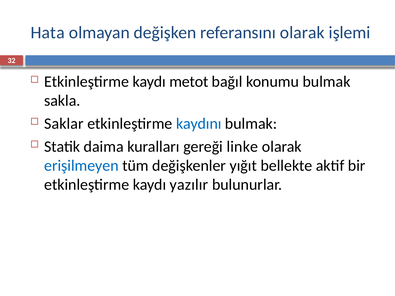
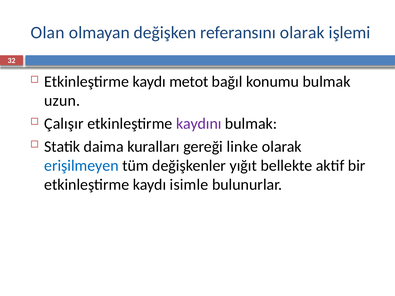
Hata: Hata -> Olan (48, 32)
sakla: sakla -> uzun (62, 101)
Saklar: Saklar -> Çalışır (64, 124)
kaydını colour: blue -> purple (199, 124)
yazılır: yazılır -> isimle (189, 185)
